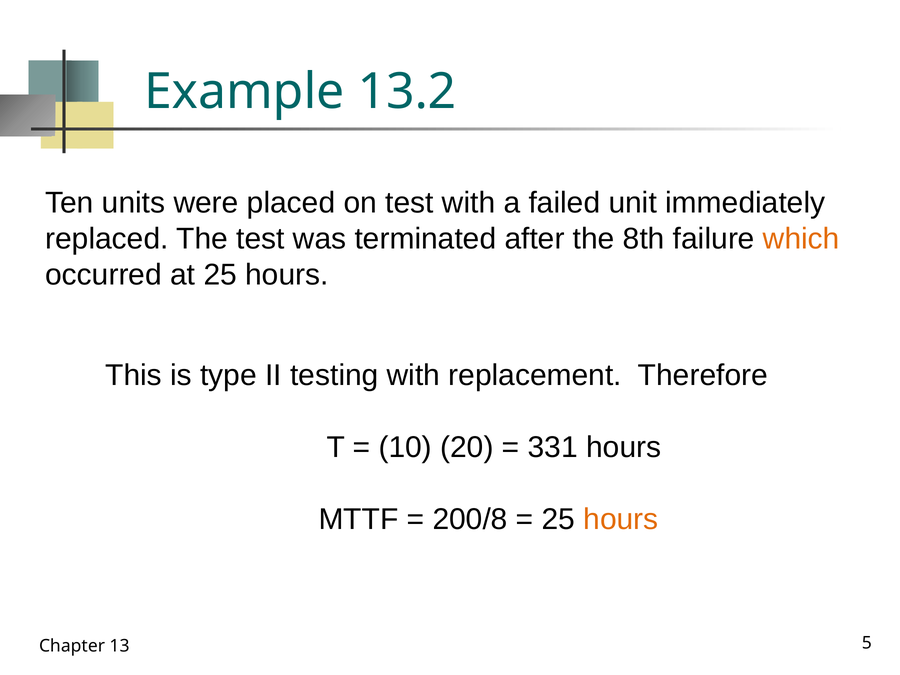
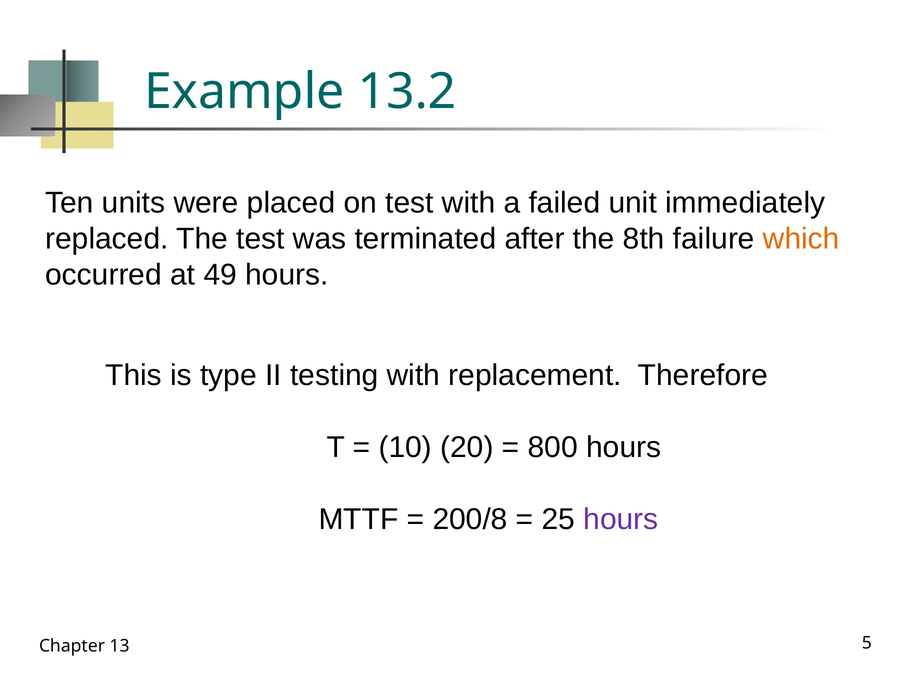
at 25: 25 -> 49 (220, 275)
331: 331 -> 800 (553, 448)
hours colour: orange -> purple (621, 520)
